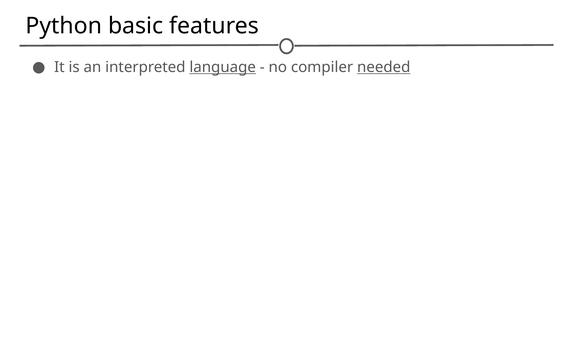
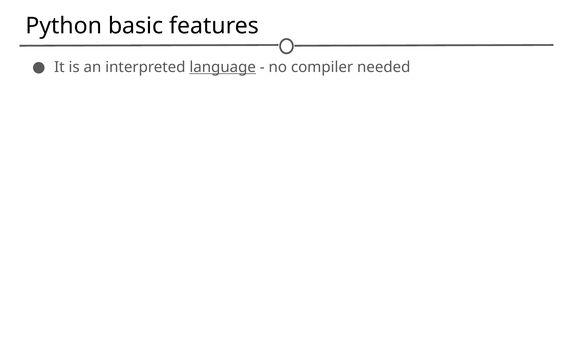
needed underline: present -> none (384, 67)
